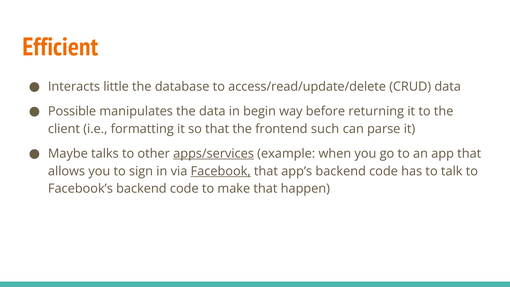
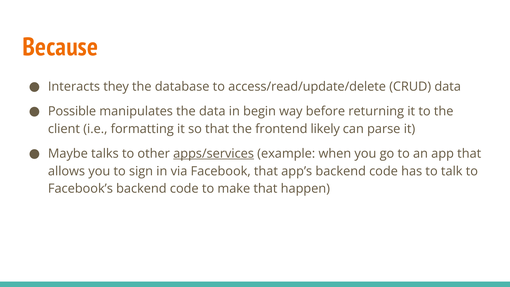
Efficient: Efficient -> Because (60, 47)
little: little -> they (116, 87)
such: such -> likely (325, 129)
Facebook underline: present -> none (221, 171)
